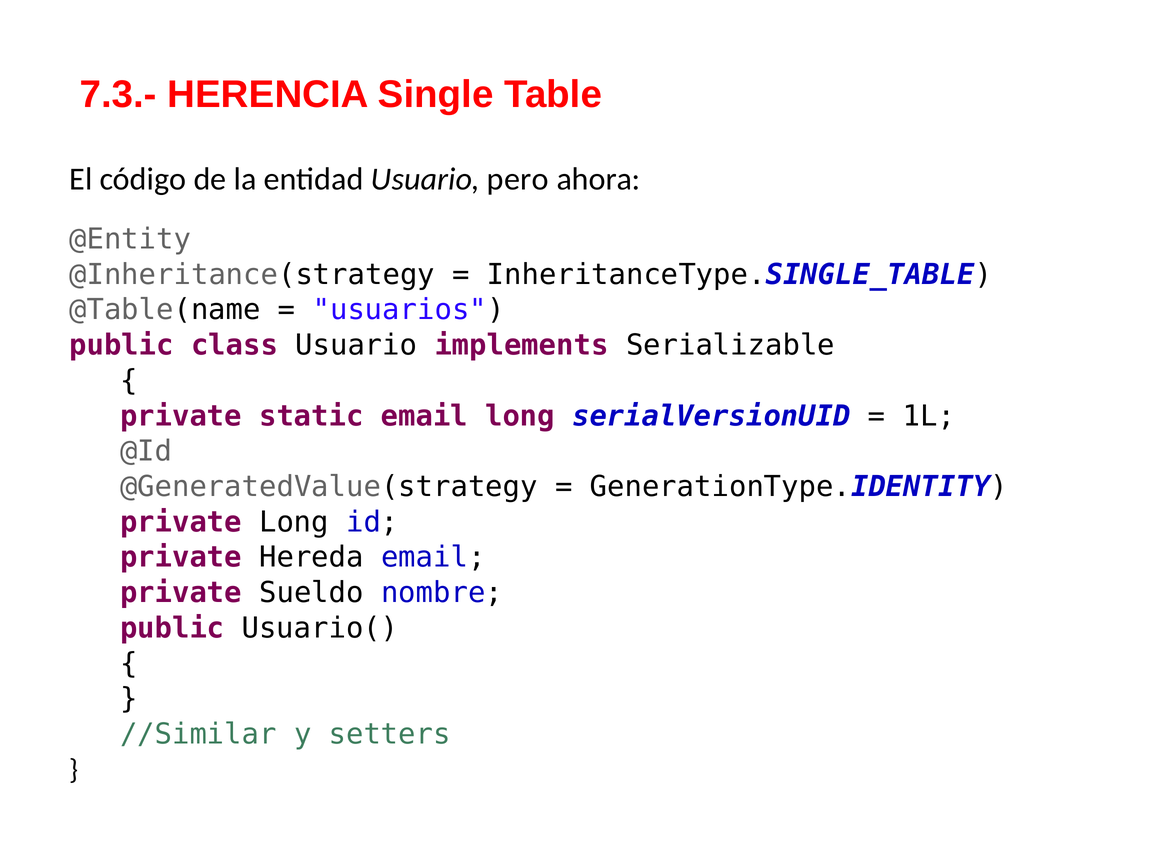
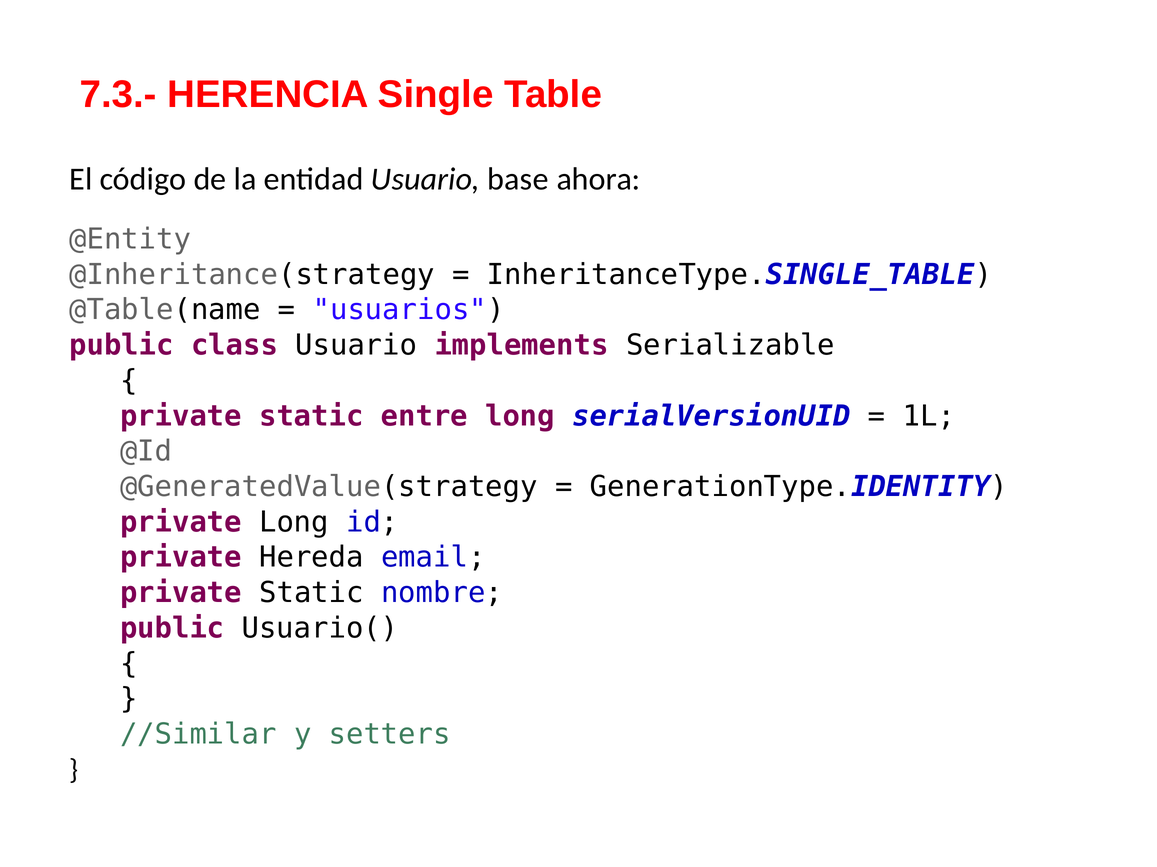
pero: pero -> base (518, 179)
static email: email -> entre (424, 416)
Sueldo: Sueldo -> Static (311, 593)
